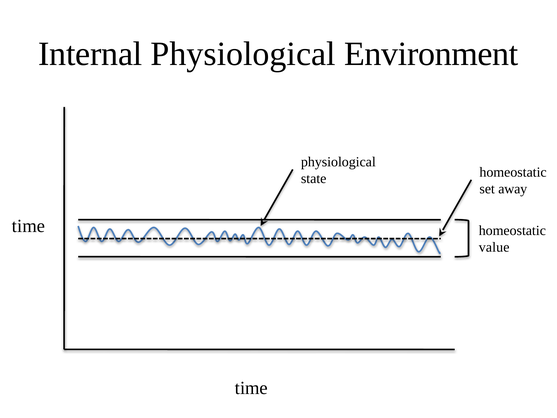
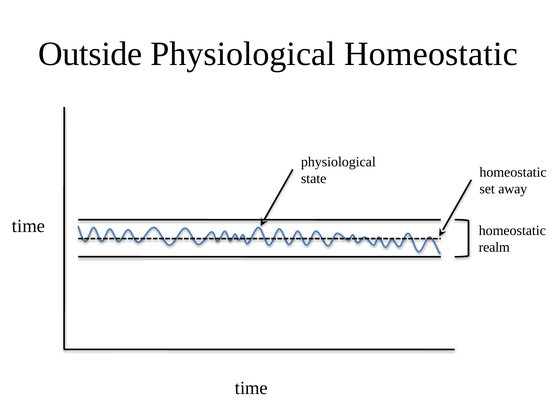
Internal: Internal -> Outside (90, 54)
Physiological Environment: Environment -> Homeostatic (431, 54)
value: value -> realm (494, 247)
